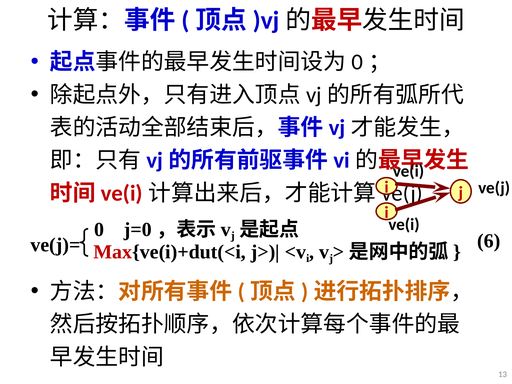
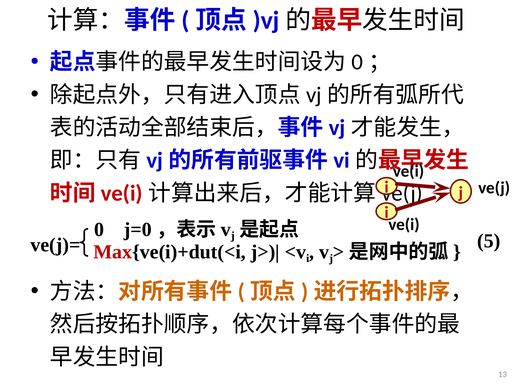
6: 6 -> 5 (489, 241)
